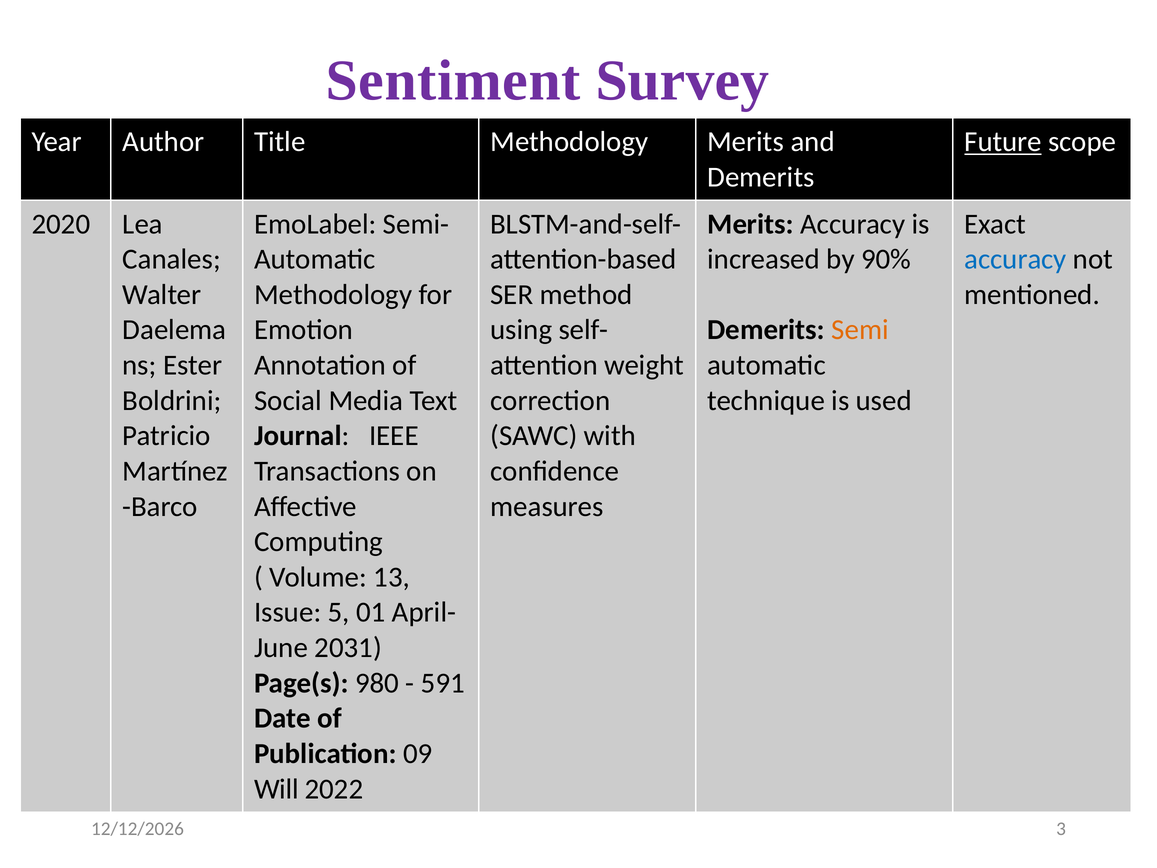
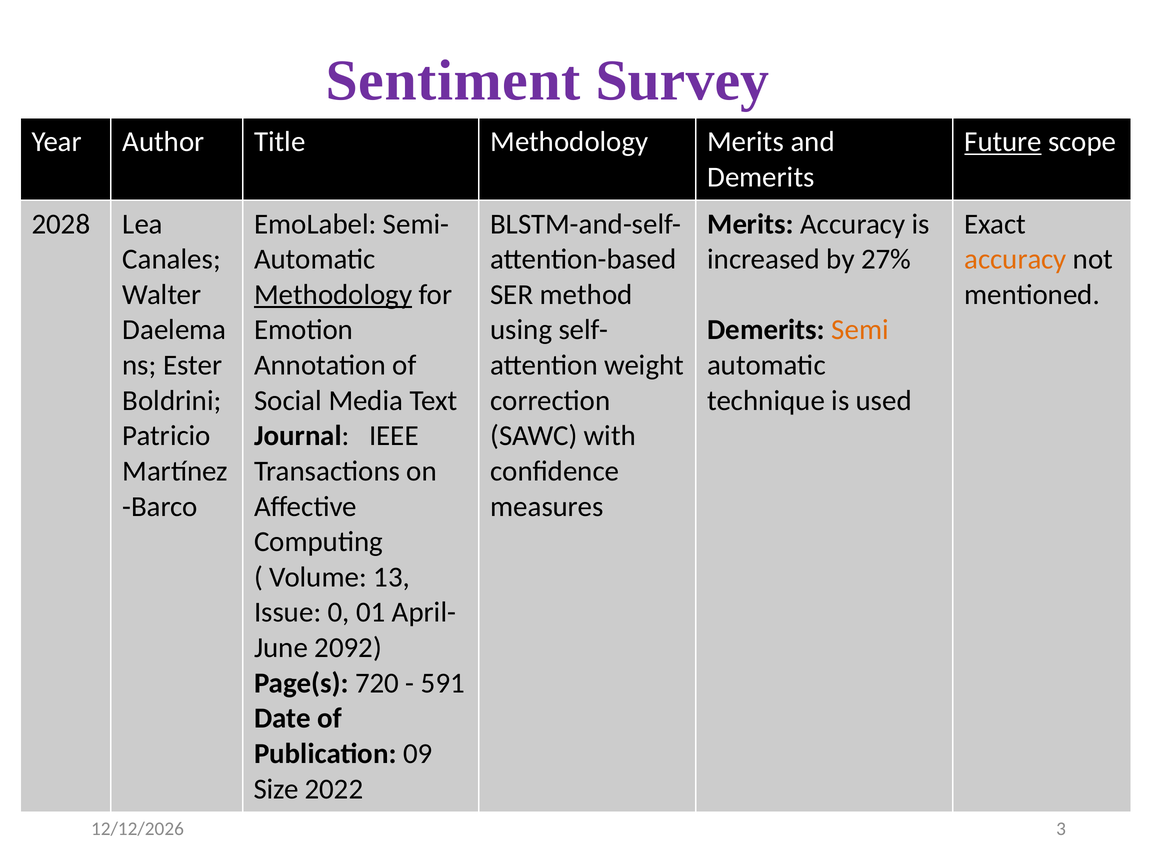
2020: 2020 -> 2028 (61, 224)
90%: 90% -> 27% (886, 259)
accuracy colour: blue -> orange (1015, 259)
Methodology underline: none -> present (333, 295)
5: 5 -> 0 (339, 612)
2031: 2031 -> 2092 (348, 648)
980: 980 -> 720 (377, 683)
Will: Will -> Size (276, 789)
